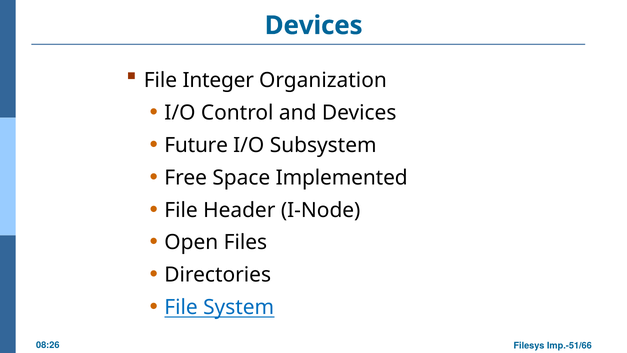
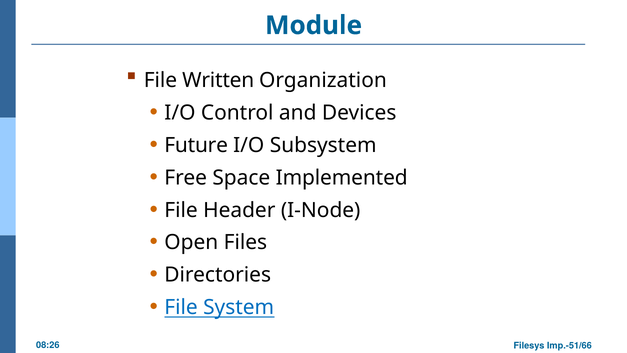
Devices: Devices -> Module (314, 25)
Integer: Integer -> Written (218, 80)
